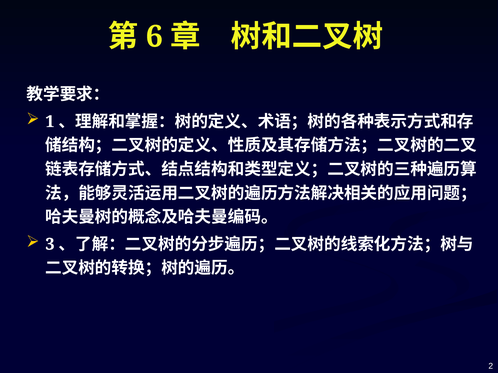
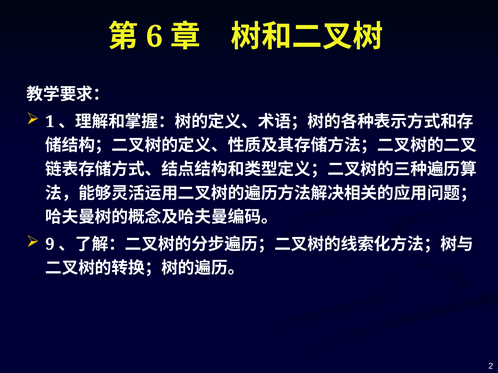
3: 3 -> 9 (50, 245)
